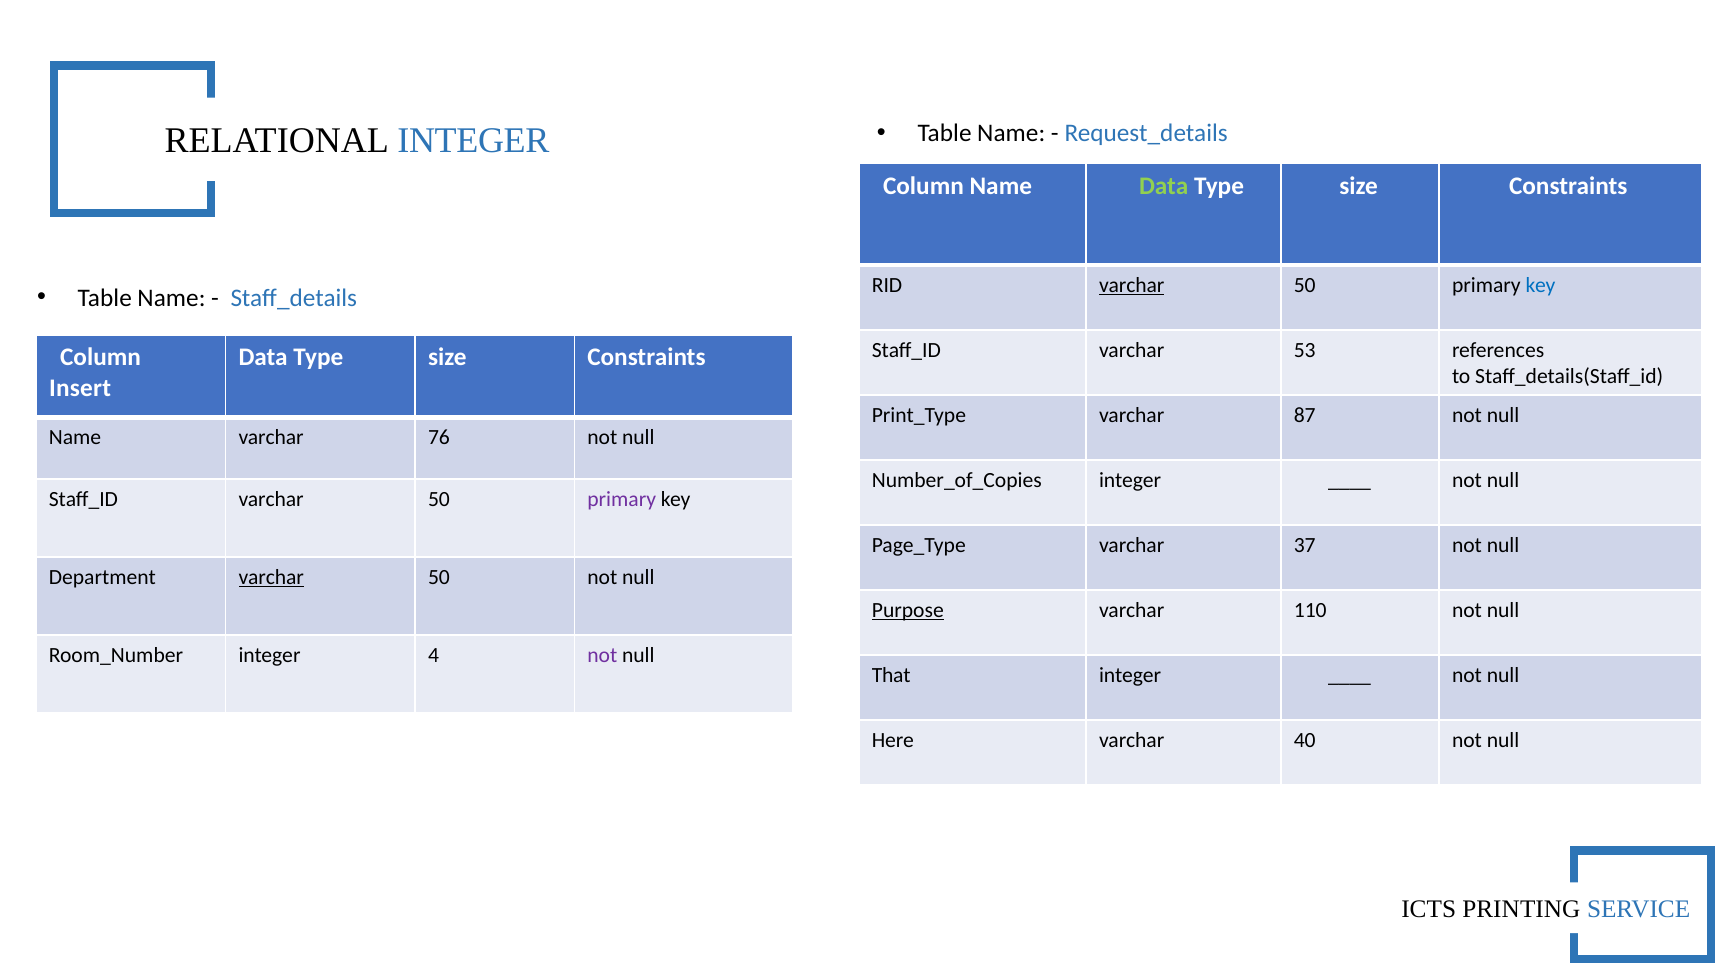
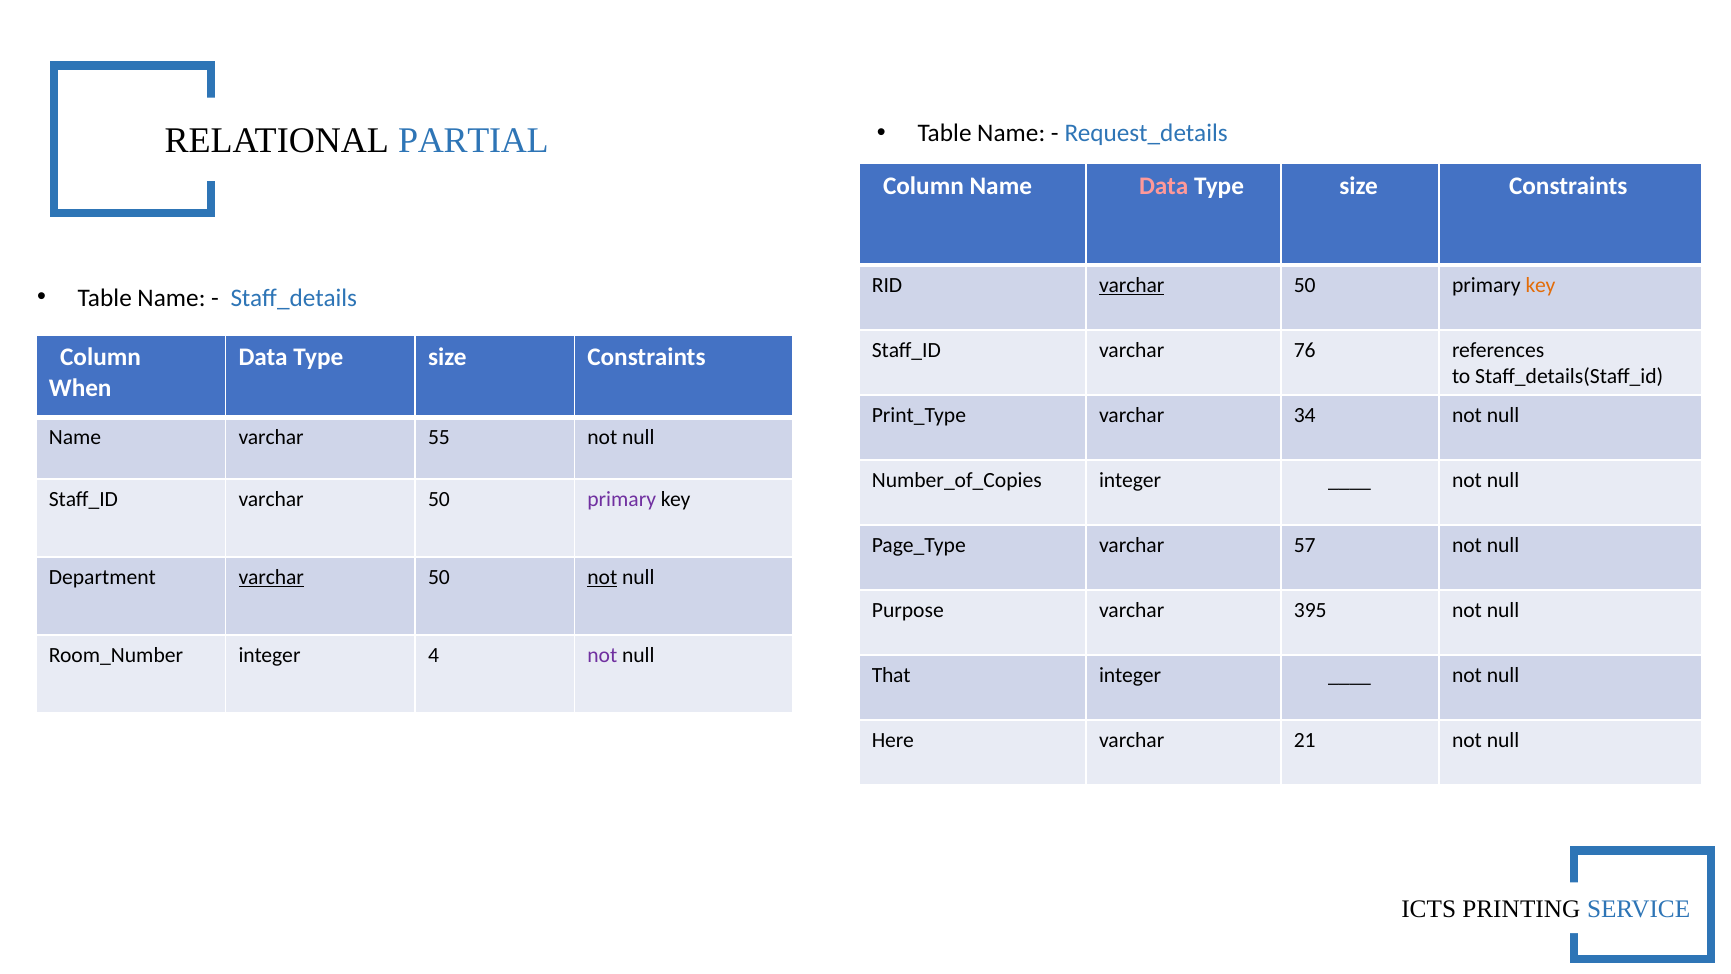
RELATIONAL INTEGER: INTEGER -> PARTIAL (473, 141)
Data colour: light green -> pink (1164, 186)
key colour: blue -> orange (1540, 285)
53: 53 -> 76 (1305, 350)
Insert: Insert -> When (80, 388)
87: 87 -> 34 (1305, 415)
76: 76 -> 55 (439, 437)
37: 37 -> 57 (1305, 545)
not underline: none -> present (602, 577)
Purpose underline: present -> none (908, 610)
110: 110 -> 395 (1310, 610)
40: 40 -> 21 (1305, 740)
